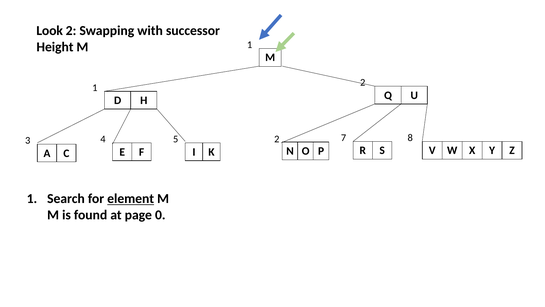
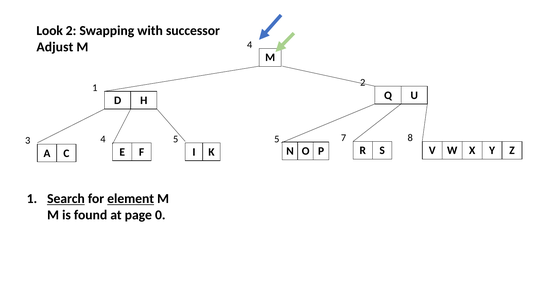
Height: Height -> Adjust (55, 47)
M 1: 1 -> 4 (250, 45)
5 2: 2 -> 5 (277, 139)
Search underline: none -> present (66, 198)
